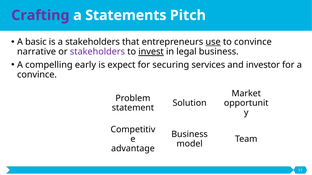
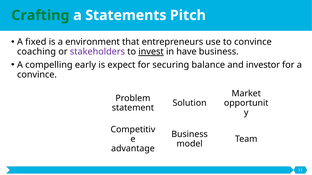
Crafting colour: purple -> green (40, 15)
basic: basic -> fixed (36, 42)
a stakeholders: stakeholders -> environment (93, 42)
use underline: present -> none (213, 42)
narrative: narrative -> coaching (37, 52)
legal: legal -> have (186, 52)
services: services -> balance (208, 65)
